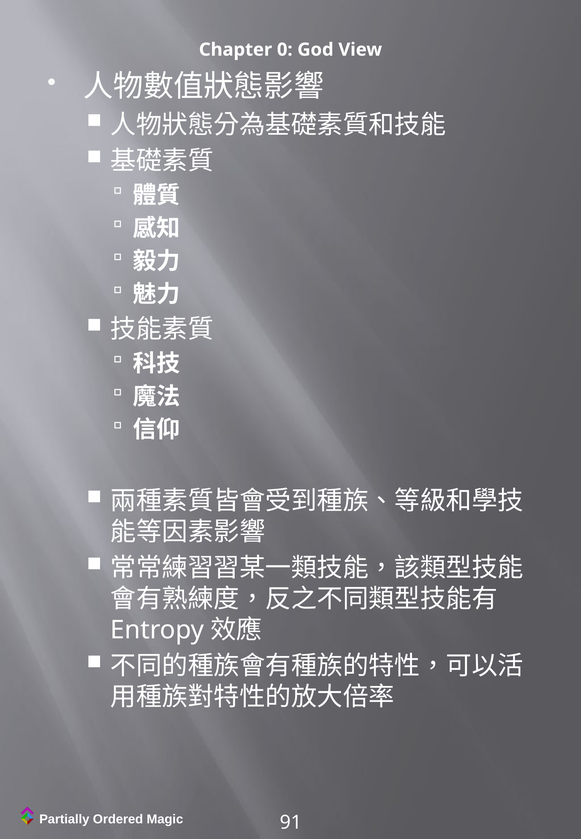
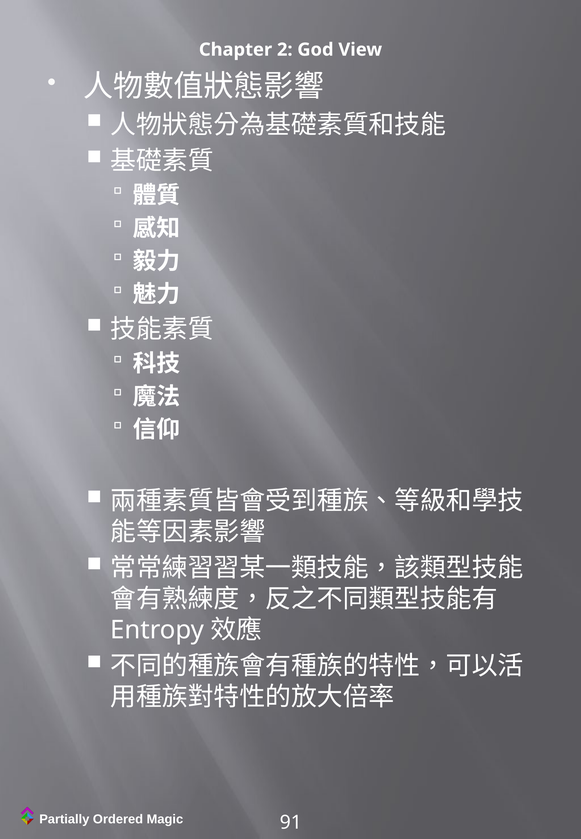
0: 0 -> 2 (285, 50)
